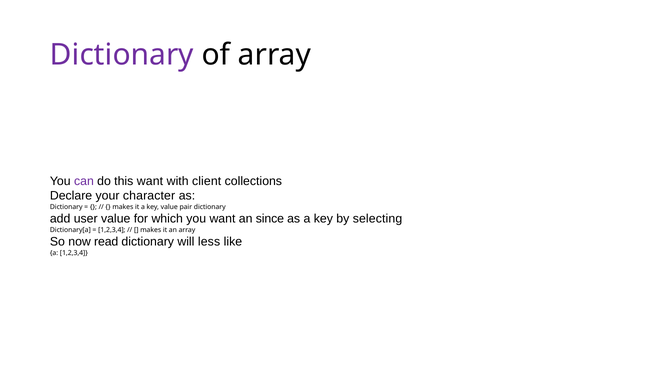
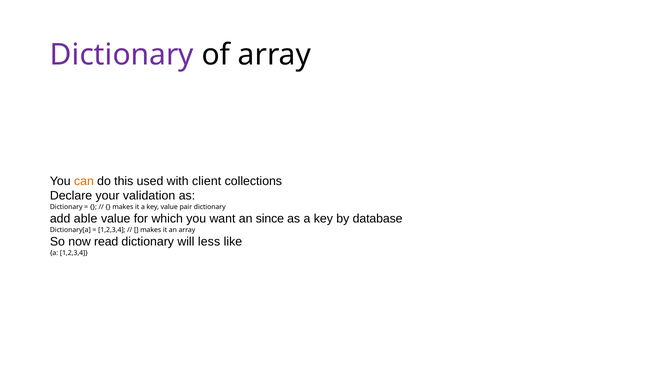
can colour: purple -> orange (84, 181)
this want: want -> used (150, 181)
character: character -> validation (149, 196)
user: user -> able (86, 219)
selecting: selecting -> database (378, 219)
